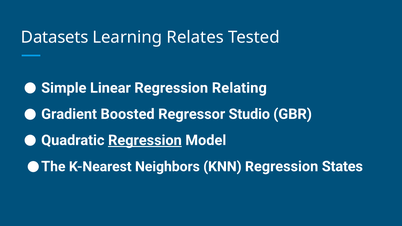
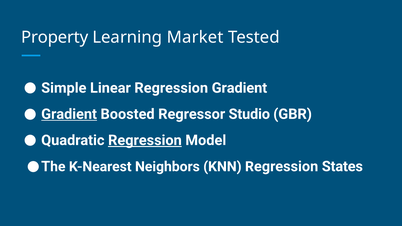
Datasets: Datasets -> Property (55, 37)
Relates: Relates -> Market (195, 37)
Regression Relating: Relating -> Gradient (239, 88)
Gradient underline: none -> present (69, 114)
